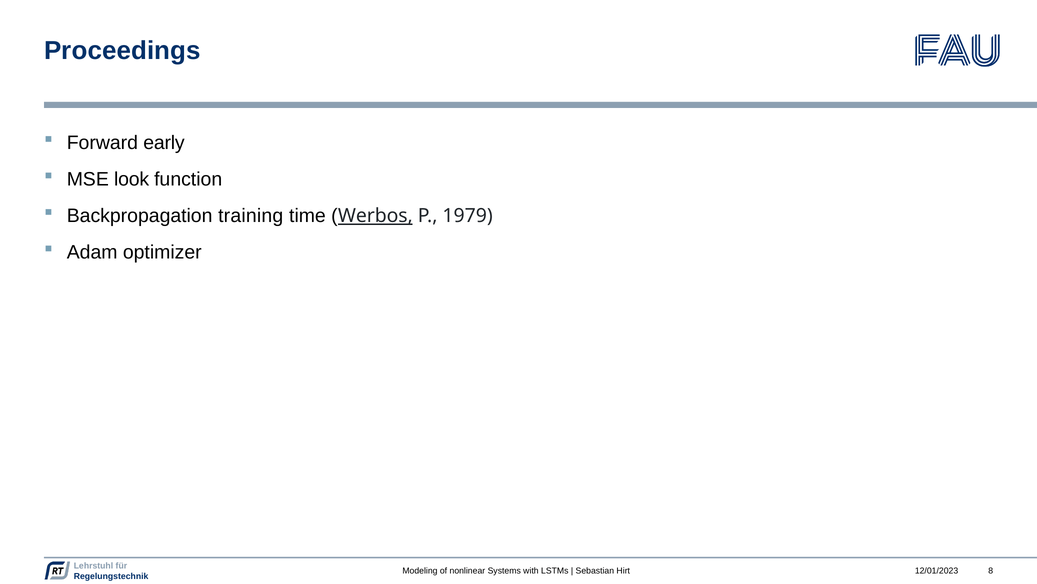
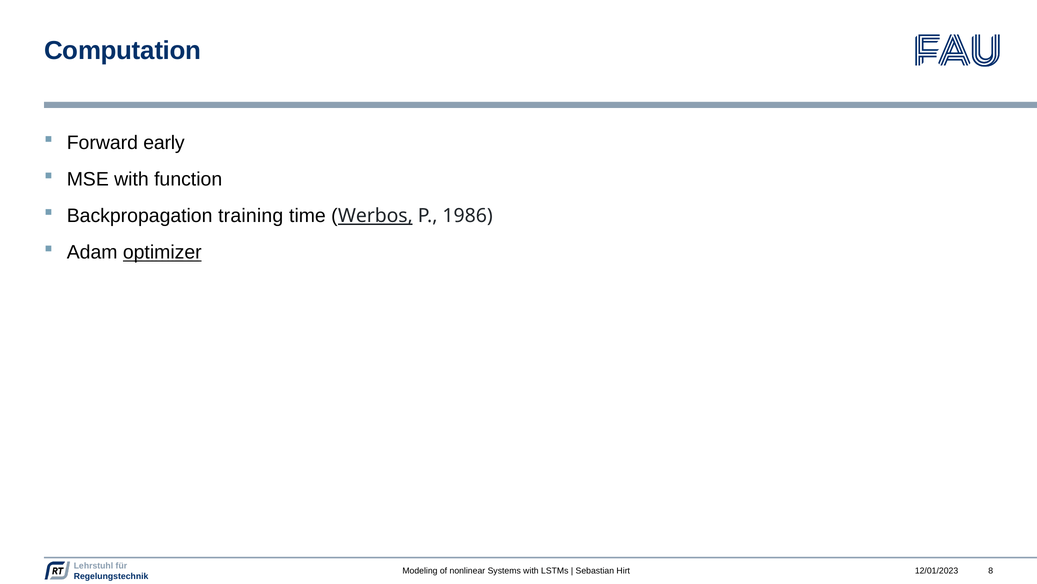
Proceedings: Proceedings -> Computation (123, 51)
MSE look: look -> with (131, 179)
1979: 1979 -> 1986 (468, 216)
optimizer underline: none -> present (162, 252)
